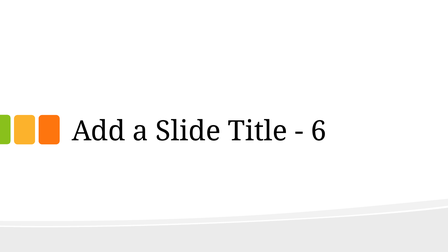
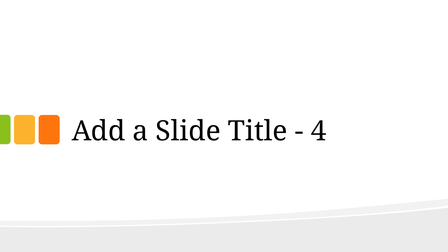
6: 6 -> 4 (319, 131)
